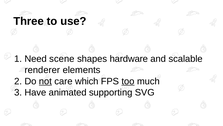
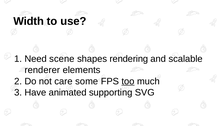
Three: Three -> Width (29, 21)
hardware: hardware -> rendering (129, 59)
not underline: present -> none (45, 81)
which: which -> some (87, 81)
